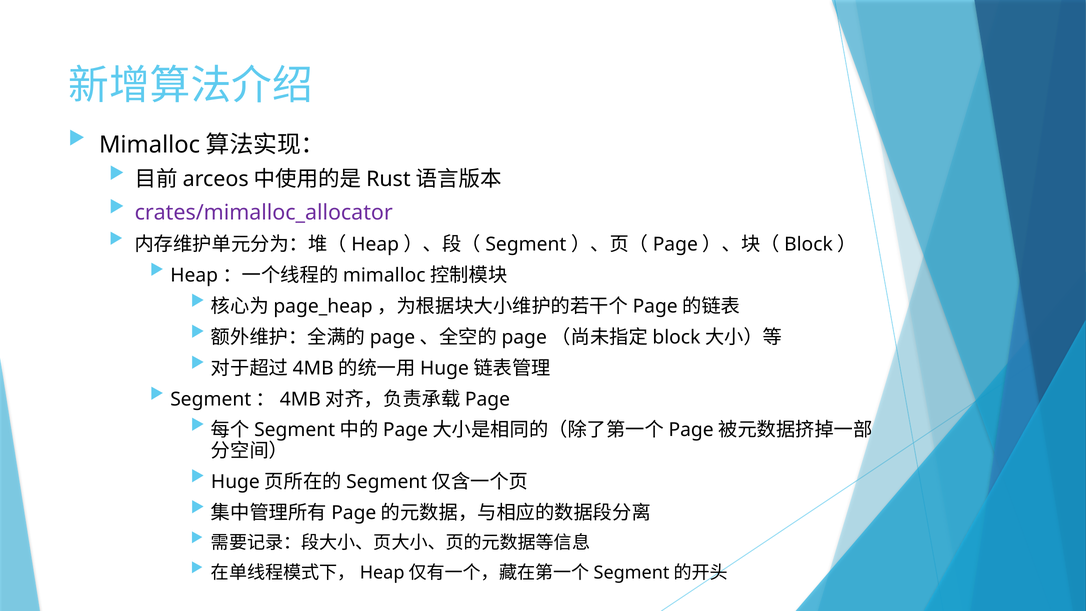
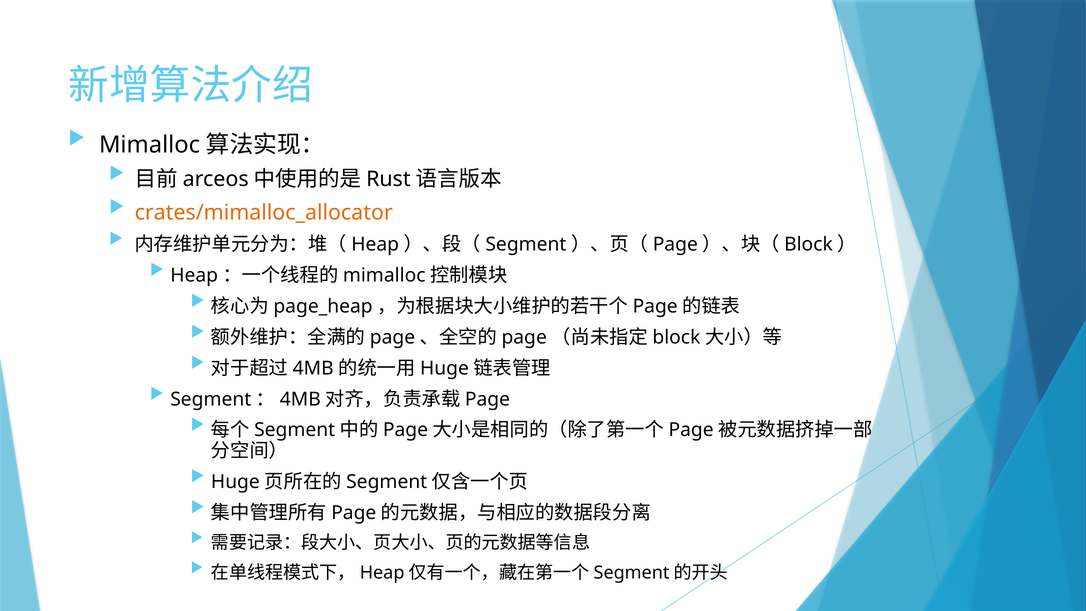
crates/mimalloc_allocator colour: purple -> orange (264, 213)
